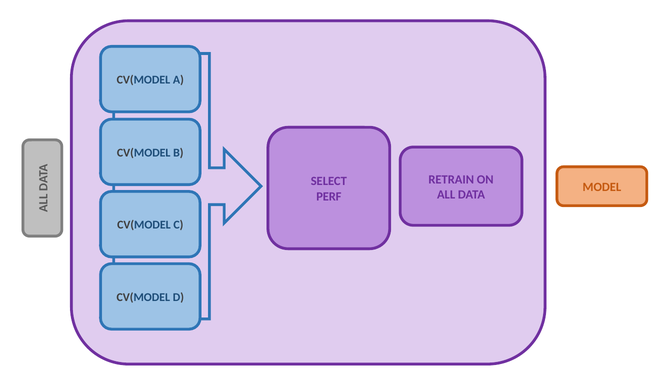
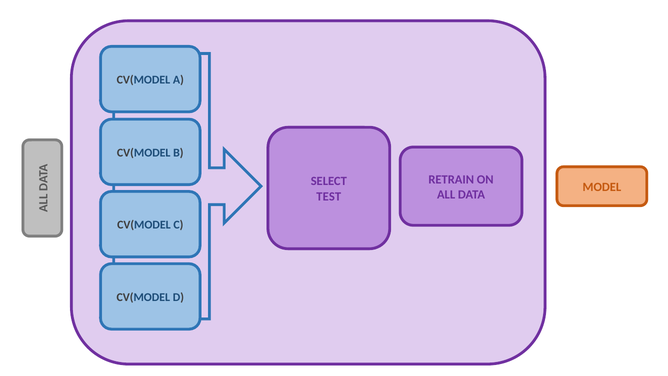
PERF: PERF -> TEST (329, 196)
